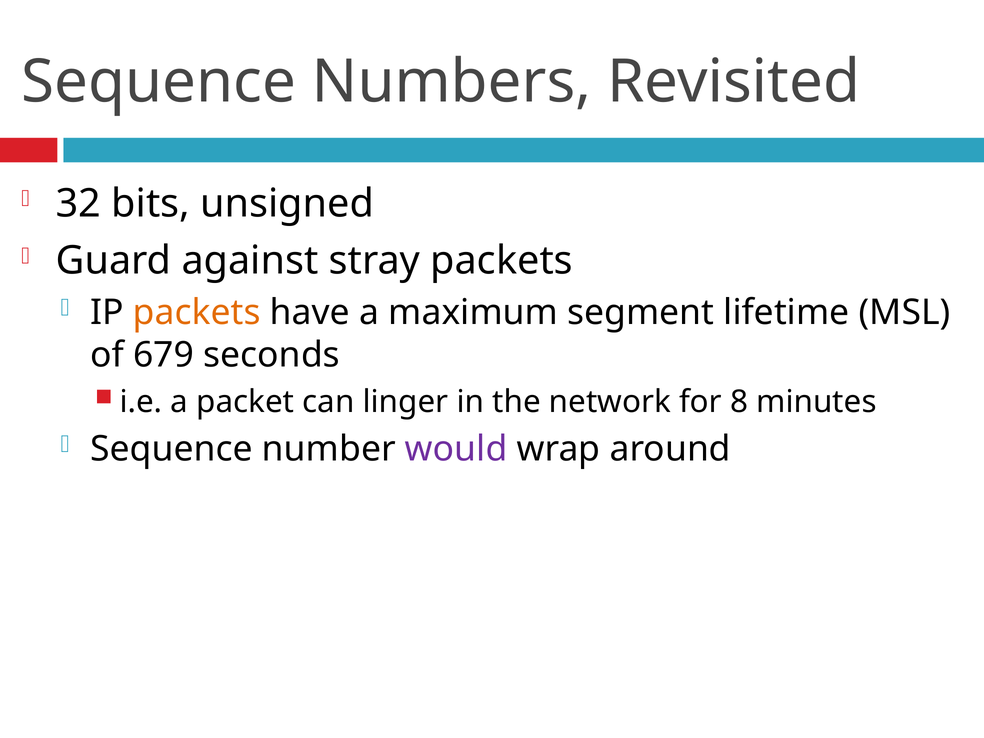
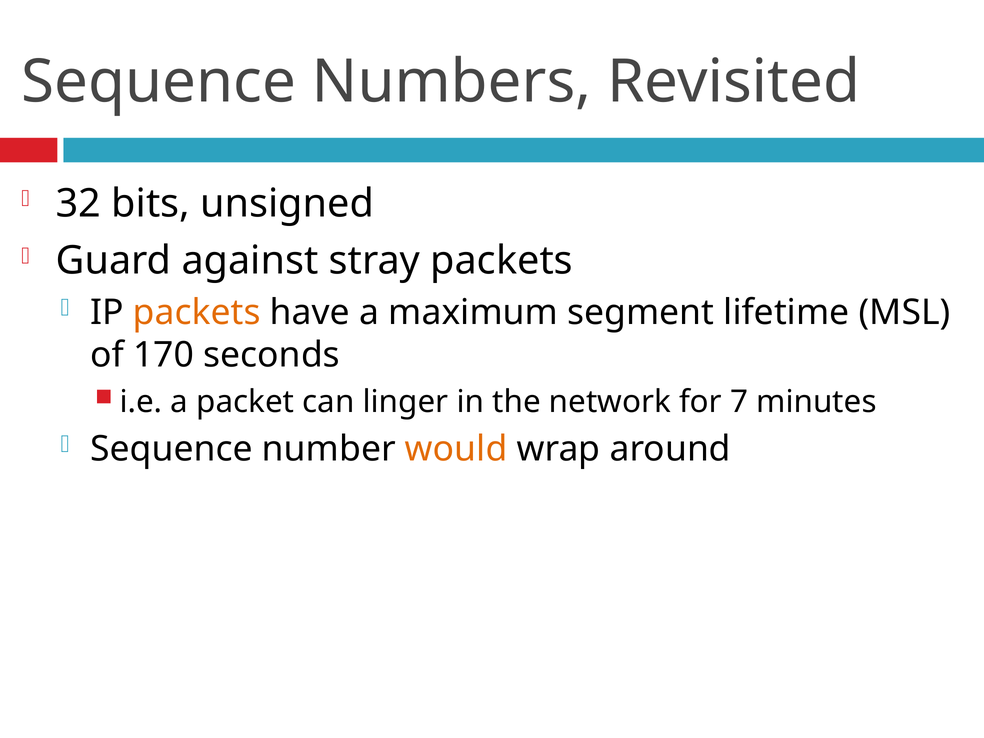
679: 679 -> 170 (164, 355)
8: 8 -> 7 (739, 402)
would colour: purple -> orange (456, 449)
